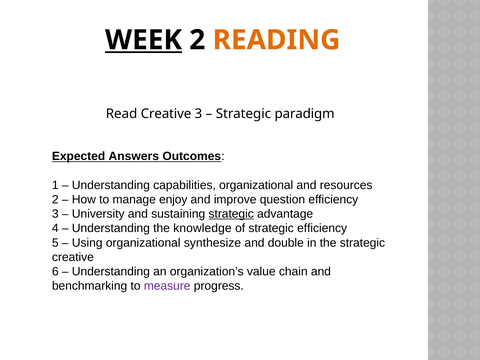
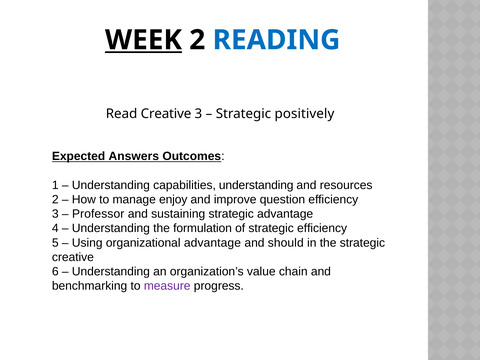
READING colour: orange -> blue (277, 40)
paradigm: paradigm -> positively (304, 114)
capabilities organizational: organizational -> understanding (256, 185)
University: University -> Professor (98, 214)
strategic underline: present -> none (231, 214)
knowledge: knowledge -> formulation (203, 228)
organizational synthesize: synthesize -> advantage (212, 243)
double: double -> should (286, 243)
